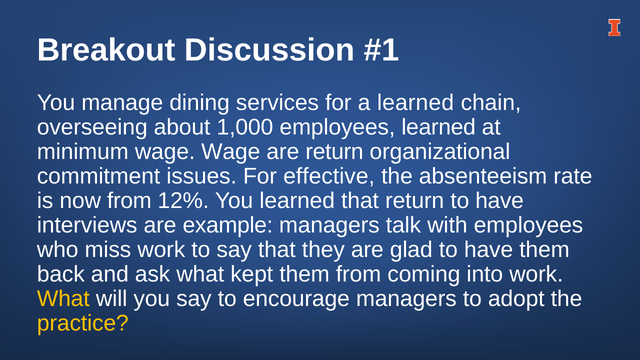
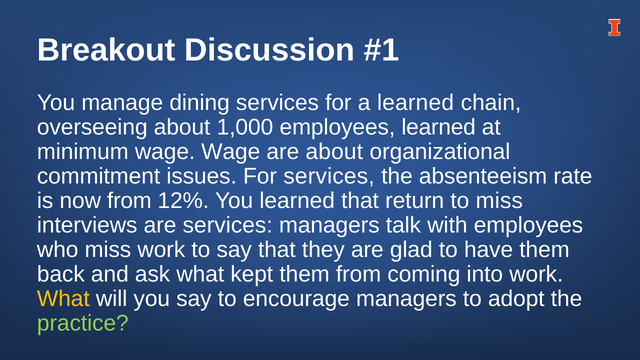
are return: return -> about (334, 152)
For effective: effective -> services (329, 176)
return to have: have -> miss (499, 201)
are example: example -> services (228, 225)
practice colour: yellow -> light green (83, 323)
